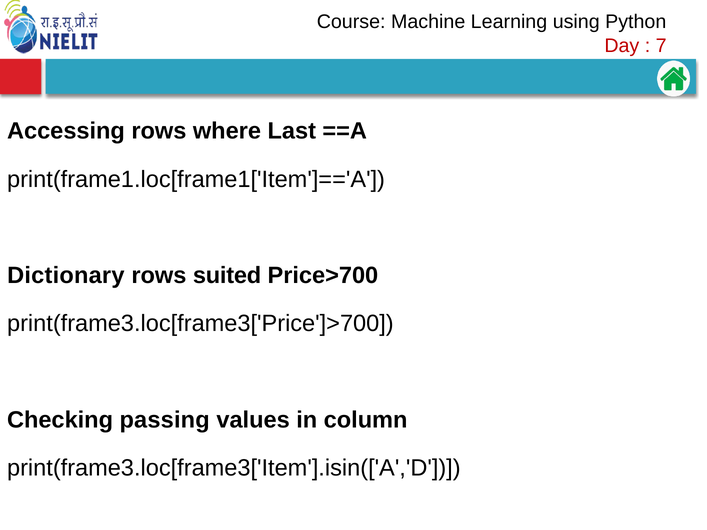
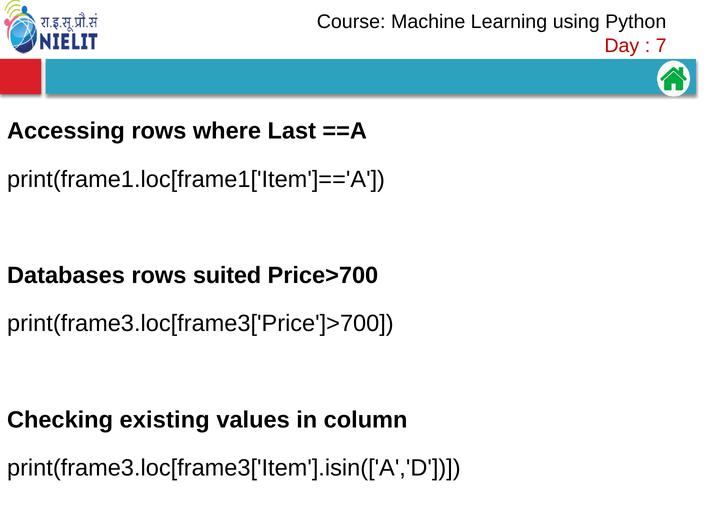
Dictionary: Dictionary -> Databases (66, 276)
passing: passing -> existing (165, 420)
